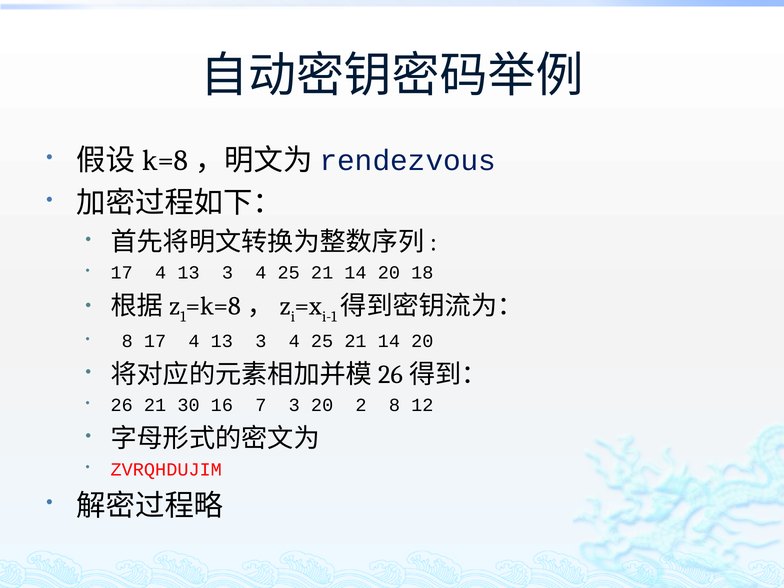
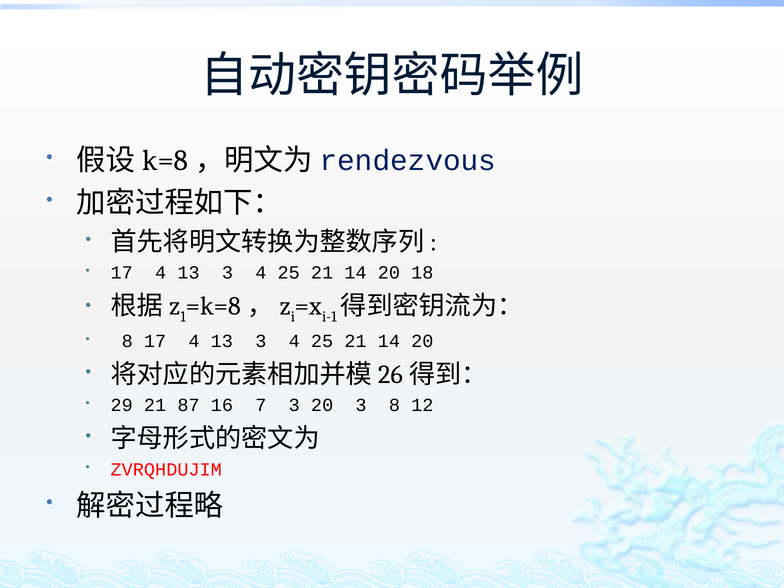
26: 26 -> 29 (122, 405)
30: 30 -> 87 (189, 405)
20 2: 2 -> 3 (361, 405)
